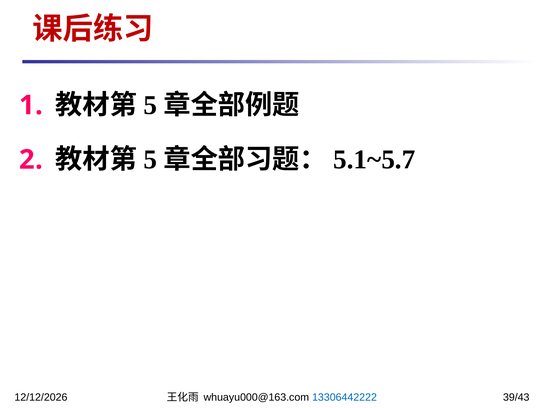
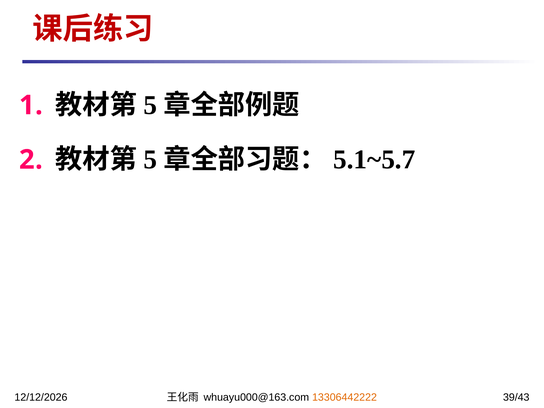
13306442222 colour: blue -> orange (344, 397)
